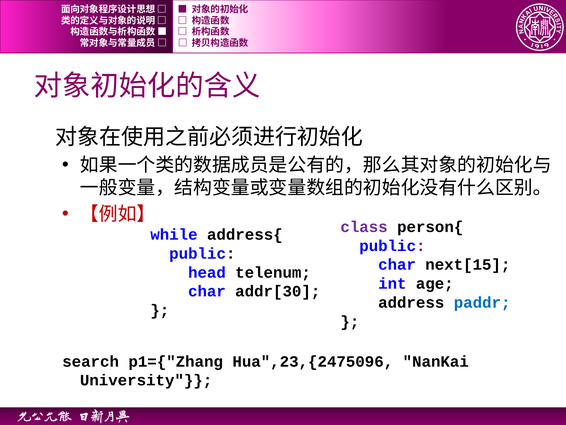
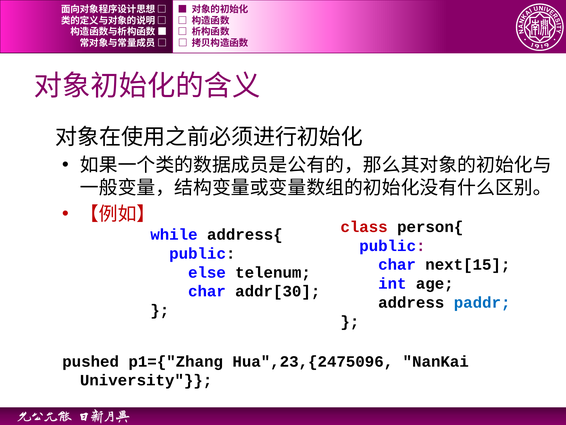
class colour: purple -> red (364, 227)
head: head -> else (207, 272)
search: search -> pushed (91, 361)
